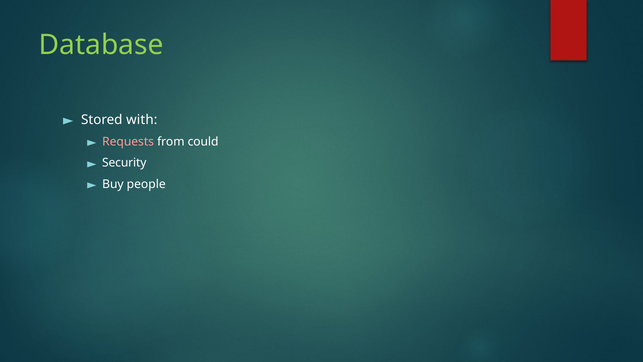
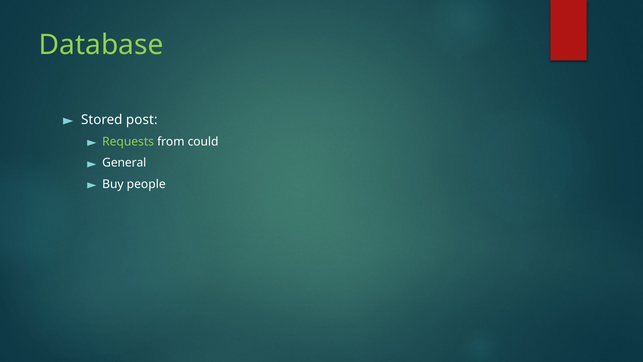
with: with -> post (142, 120)
Requests colour: pink -> light green (128, 142)
Security: Security -> General (124, 163)
